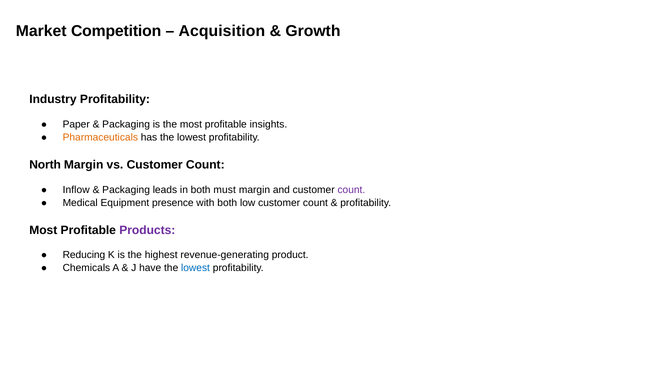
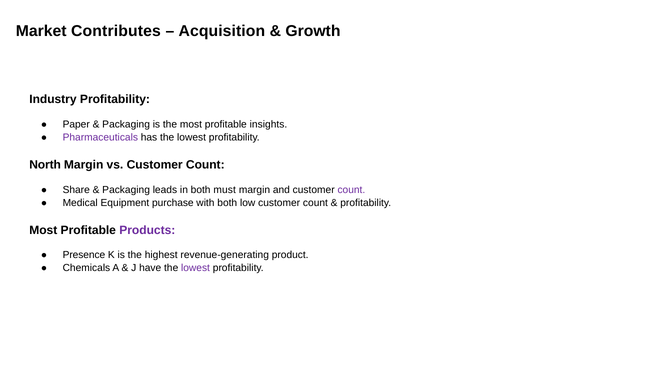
Competition: Competition -> Contributes (116, 31)
Pharmaceuticals colour: orange -> purple (100, 138)
Inflow: Inflow -> Share (76, 190)
presence: presence -> purchase (173, 203)
Reducing: Reducing -> Presence (84, 256)
lowest colour: blue -> purple (195, 269)
